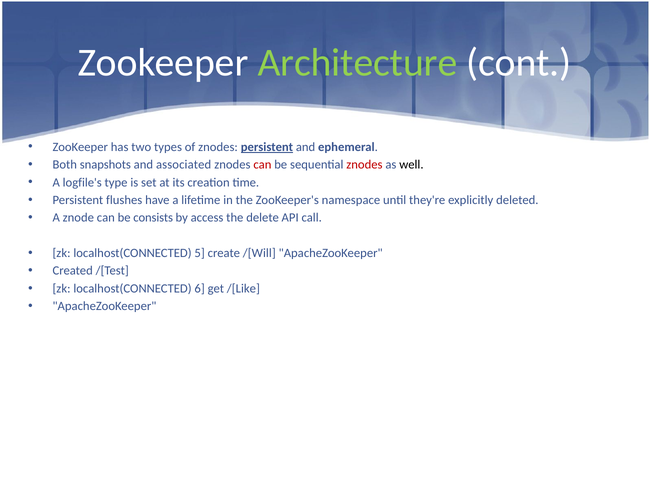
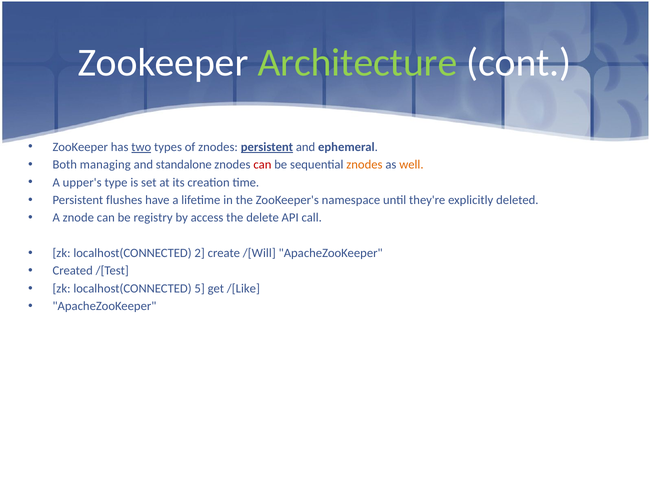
two underline: none -> present (141, 147)
snapshots: snapshots -> managing (105, 165)
associated: associated -> standalone (184, 165)
znodes colour: red -> orange (364, 165)
well colour: black -> orange (411, 165)
logfile's: logfile's -> upper's (82, 183)
consists: consists -> registry (153, 218)
5: 5 -> 2 (200, 253)
6: 6 -> 5 (200, 289)
